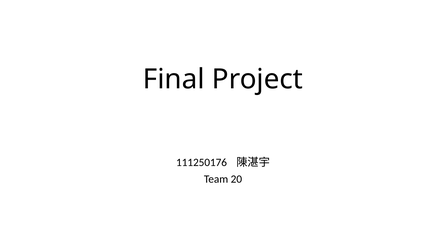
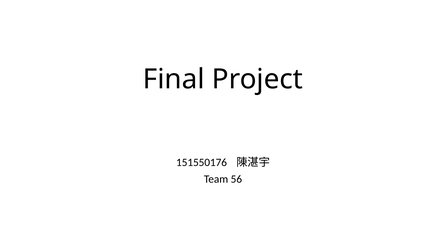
111250176: 111250176 -> 151550176 (202, 162)
20: 20 -> 56 (236, 179)
